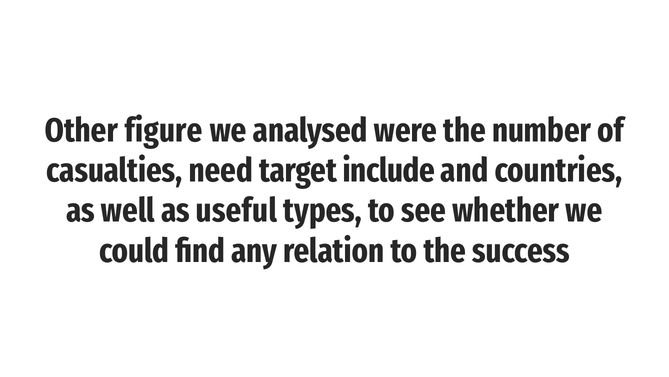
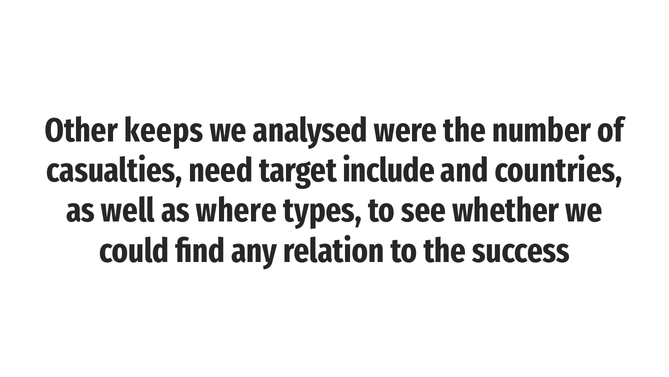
figure: figure -> keeps (164, 130)
useful: useful -> where (236, 211)
